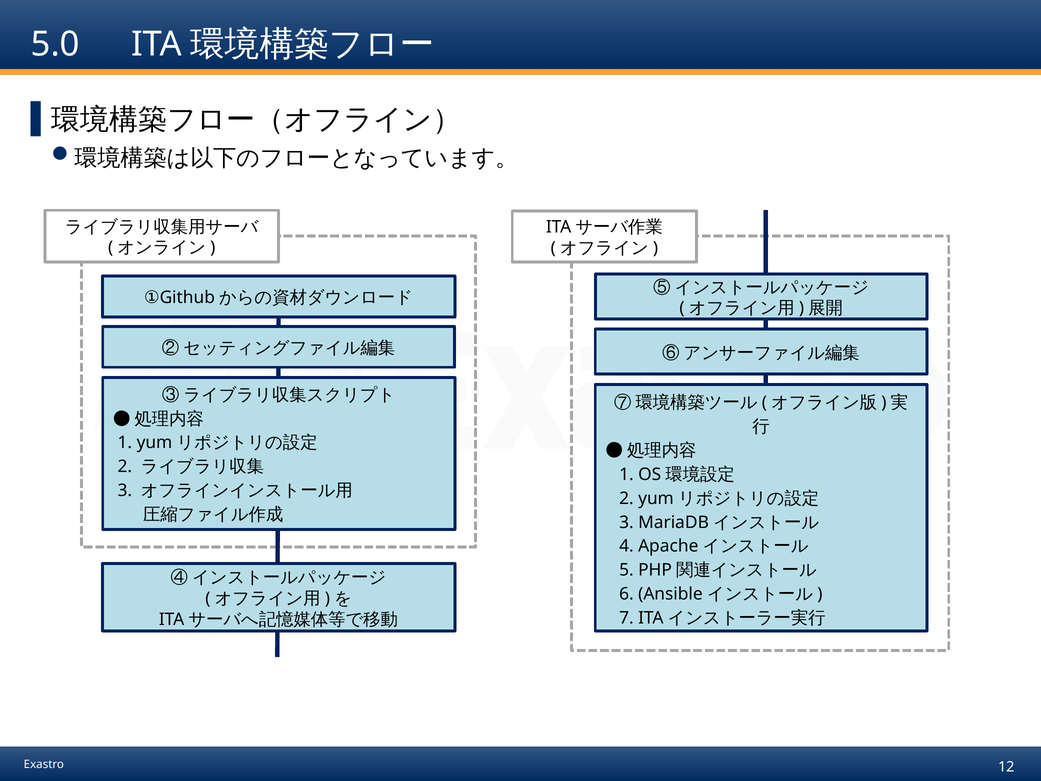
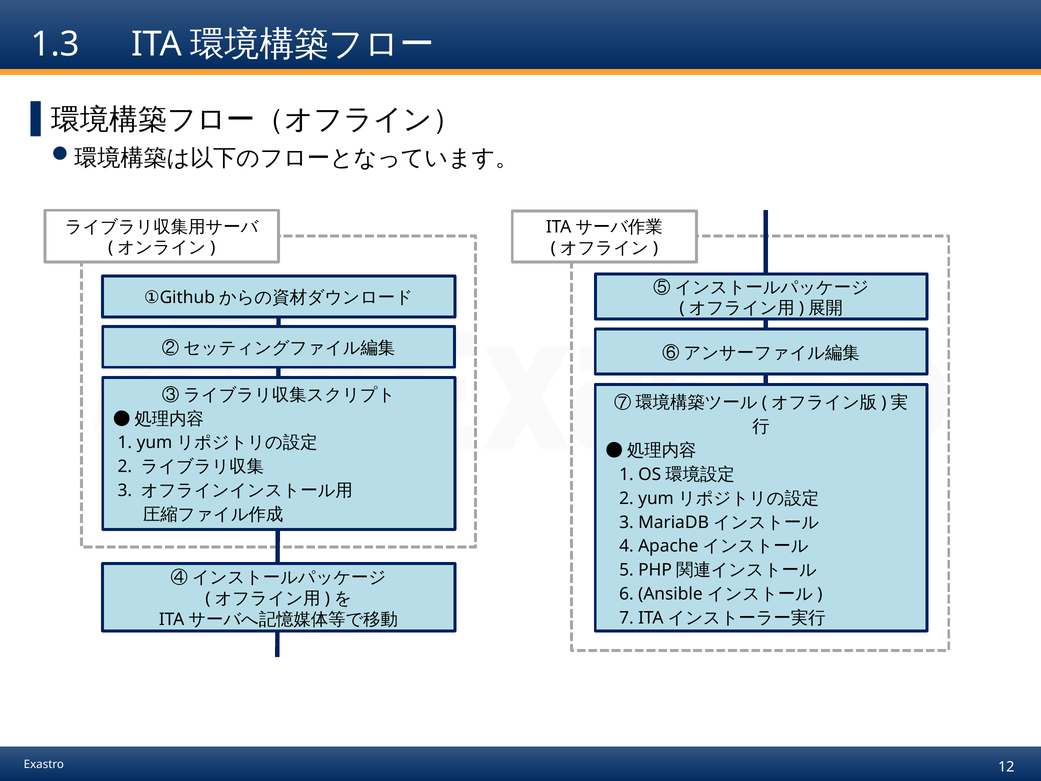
5.0: 5.0 -> 1.3 (55, 44)
